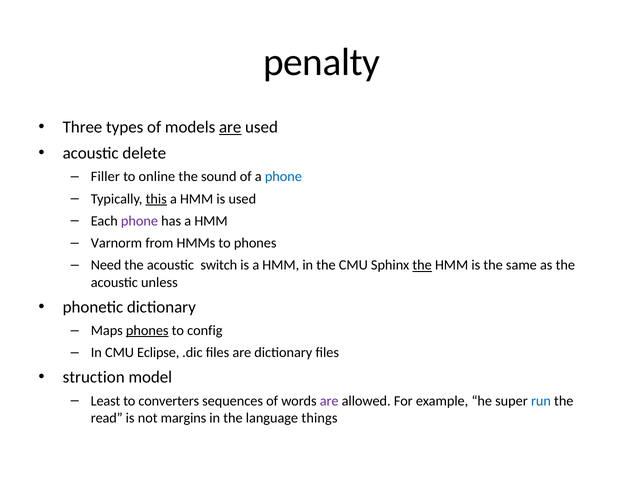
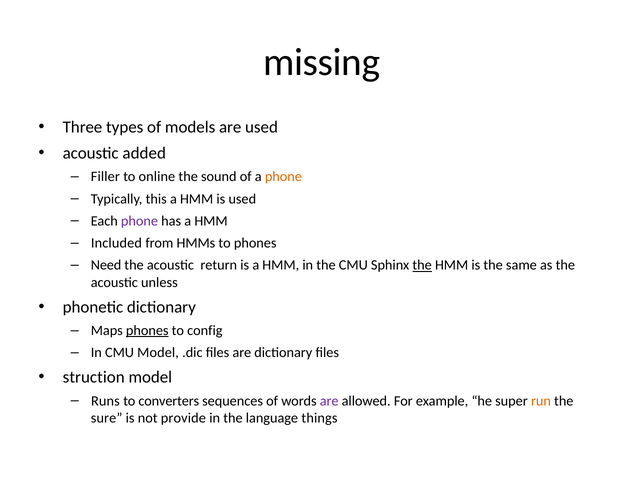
penalty: penalty -> missing (322, 62)
are underline: present -> none (230, 127)
delete: delete -> added (144, 153)
phone colour: blue -> orange (283, 177)
this underline: present -> none (156, 199)
Varnorm: Varnorm -> Included (116, 243)
switch: switch -> return (219, 265)
CMU Eclipse: Eclipse -> Model (158, 353)
Least: Least -> Runs (105, 401)
run colour: blue -> orange (541, 401)
read: read -> sure (107, 418)
margins: margins -> provide (183, 418)
